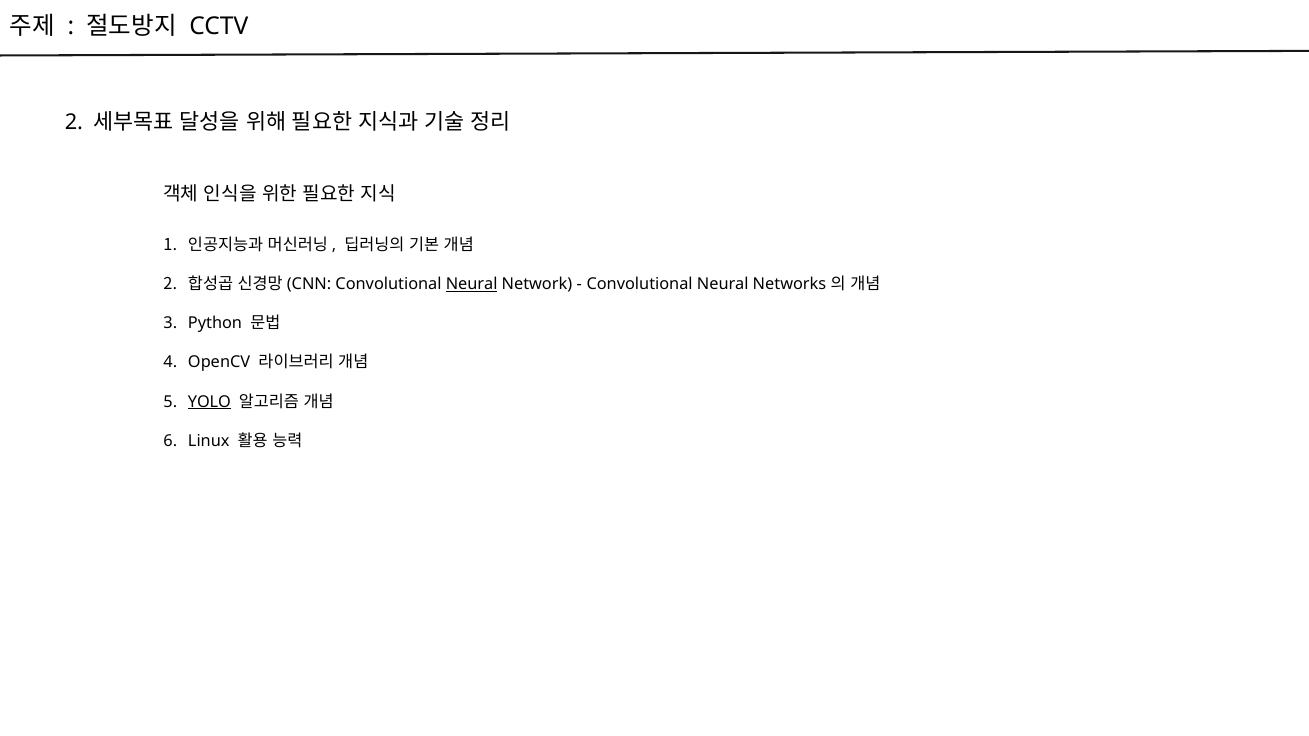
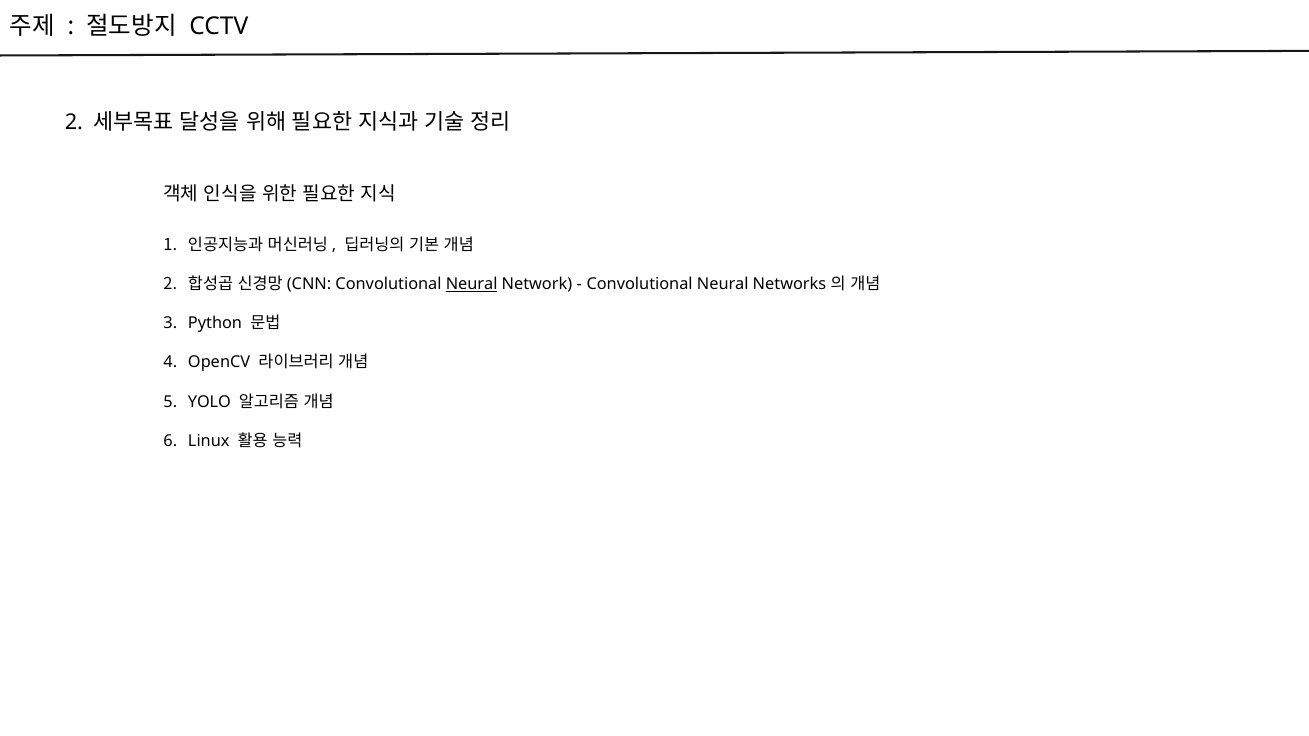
YOLO underline: present -> none (209, 402)
